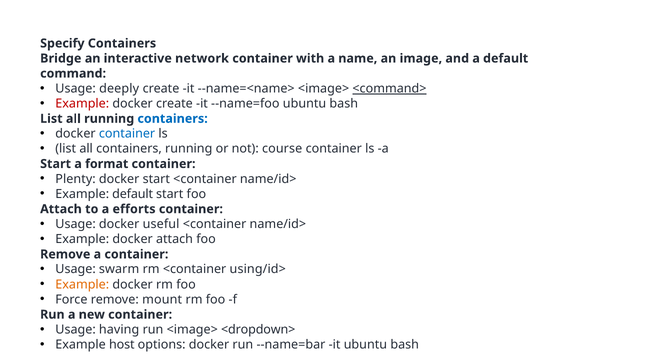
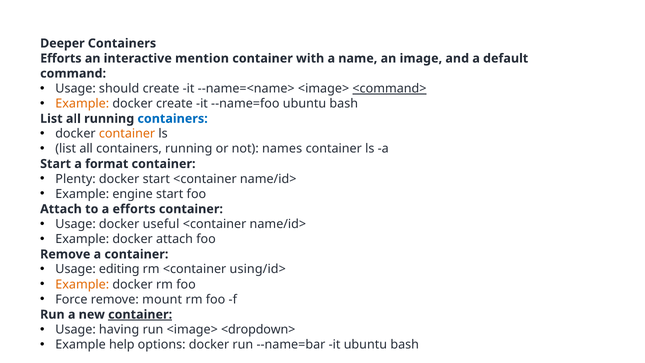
Specify: Specify -> Deeper (62, 43)
Bridge: Bridge -> Efforts (61, 58)
network: network -> mention (202, 58)
deeply: deeply -> should (119, 88)
Example colour: red -> orange (82, 104)
container colour: blue -> orange (127, 134)
course: course -> names (282, 149)
Example default: default -> engine (133, 194)
swarm: swarm -> editing (119, 269)
container underline: none -> present (140, 314)
host: host -> help (122, 344)
